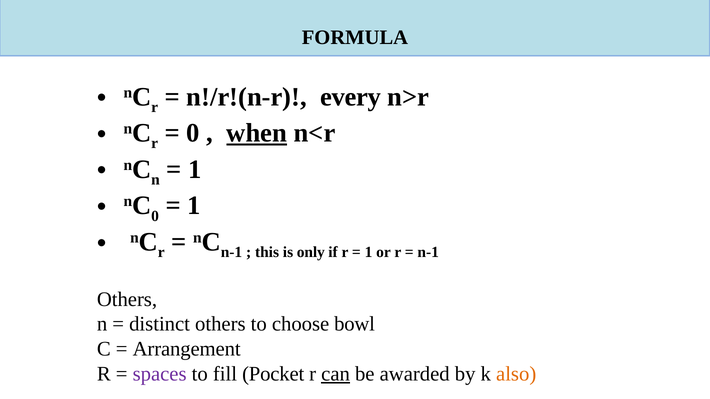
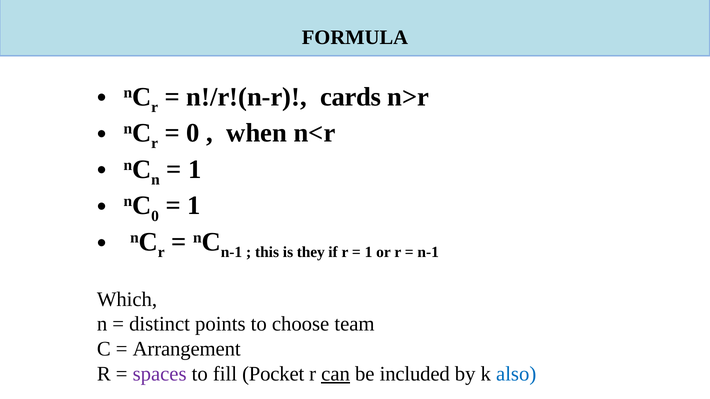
every: every -> cards (351, 97)
when underline: present -> none (257, 133)
only: only -> they (311, 253)
Others: Others -> Which (127, 299)
distinct others: others -> points (220, 324)
bowl: bowl -> team (354, 324)
awarded: awarded -> included (415, 374)
also colour: orange -> blue (516, 374)
